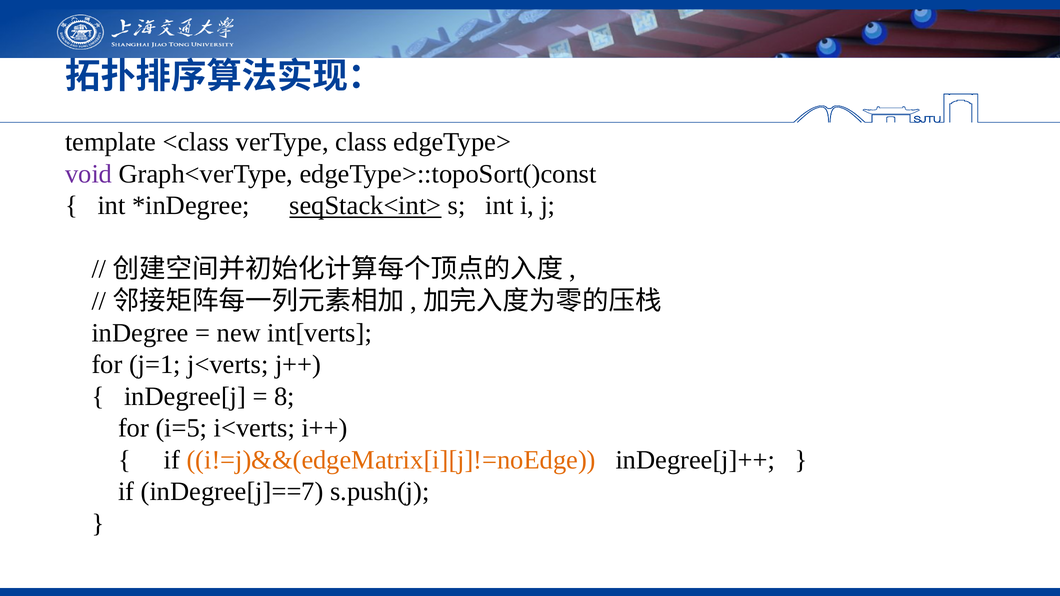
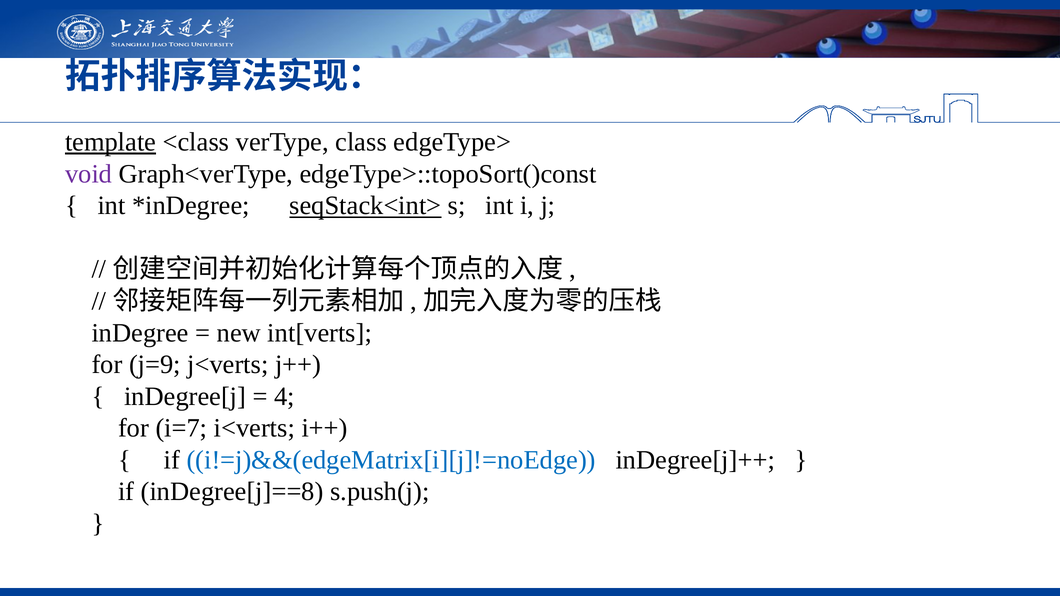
template underline: none -> present (111, 142)
j=1: j=1 -> j=9 (155, 365)
8: 8 -> 4 (285, 397)
i=5: i=5 -> i=7 (181, 428)
i!=j)&&(edgeMatrix[i][j]!=noEdge colour: orange -> blue (391, 460)
inDegree[j]==7: inDegree[j]==7 -> inDegree[j]==8 (232, 492)
